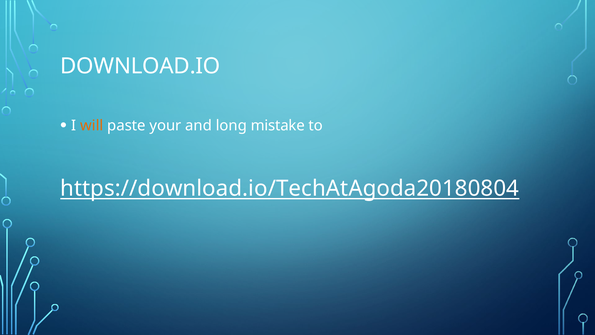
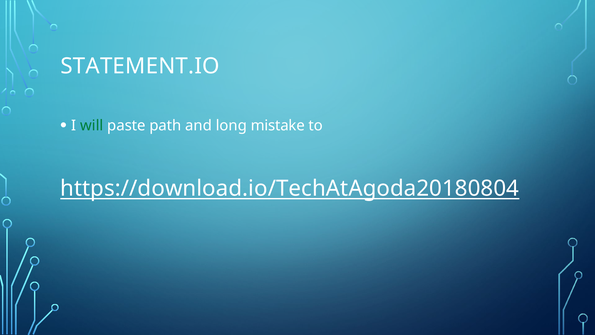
DOWNLOAD.IO: DOWNLOAD.IO -> STATEMENT.IO (140, 66)
will colour: orange -> green (92, 126)
your: your -> path (165, 126)
